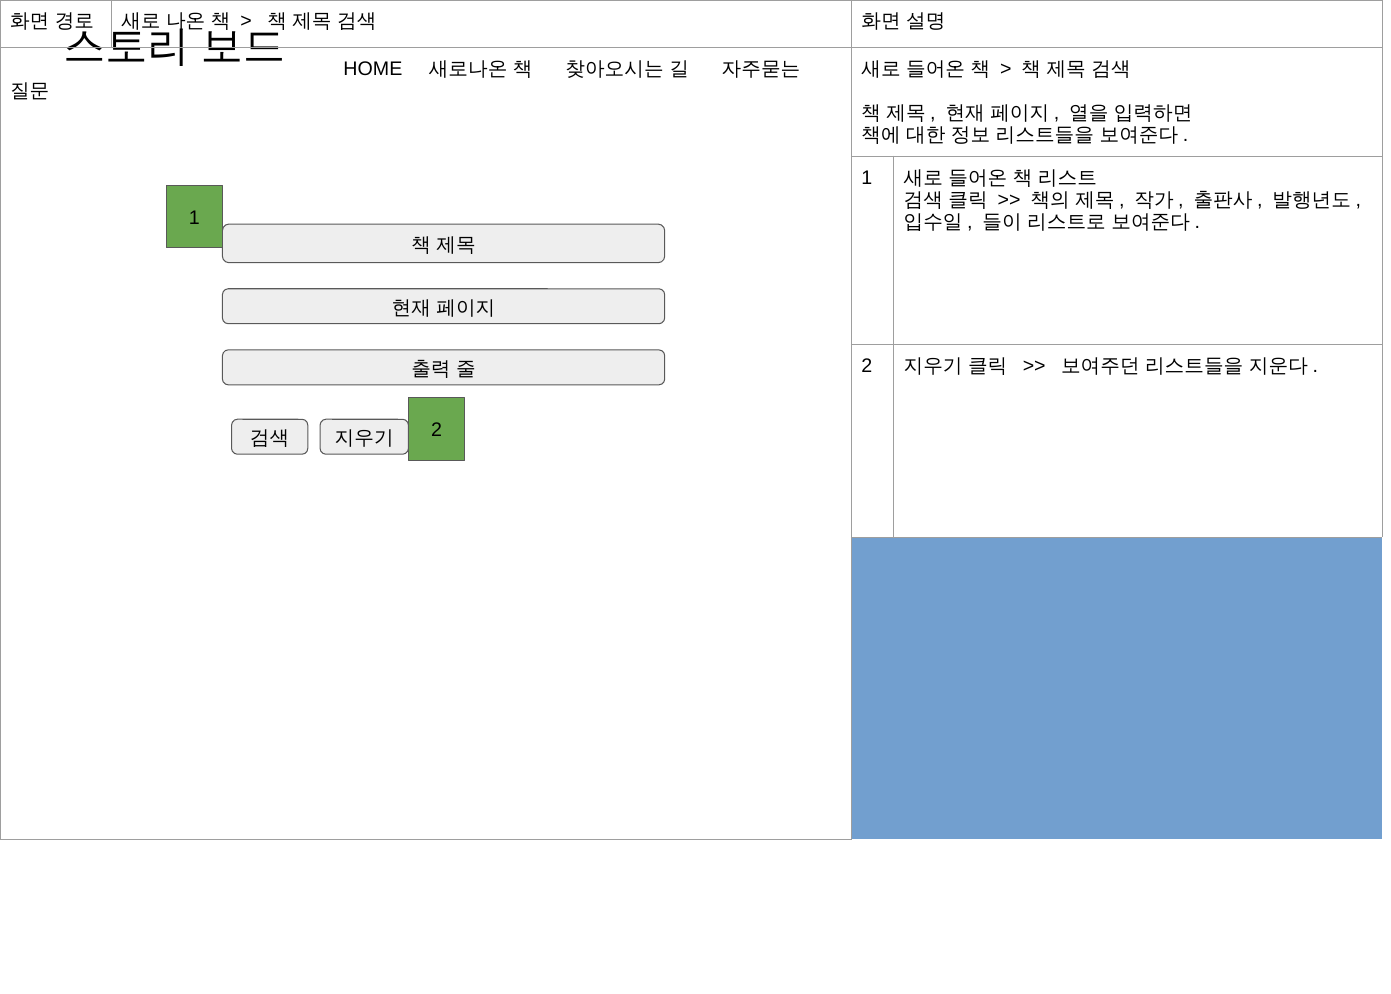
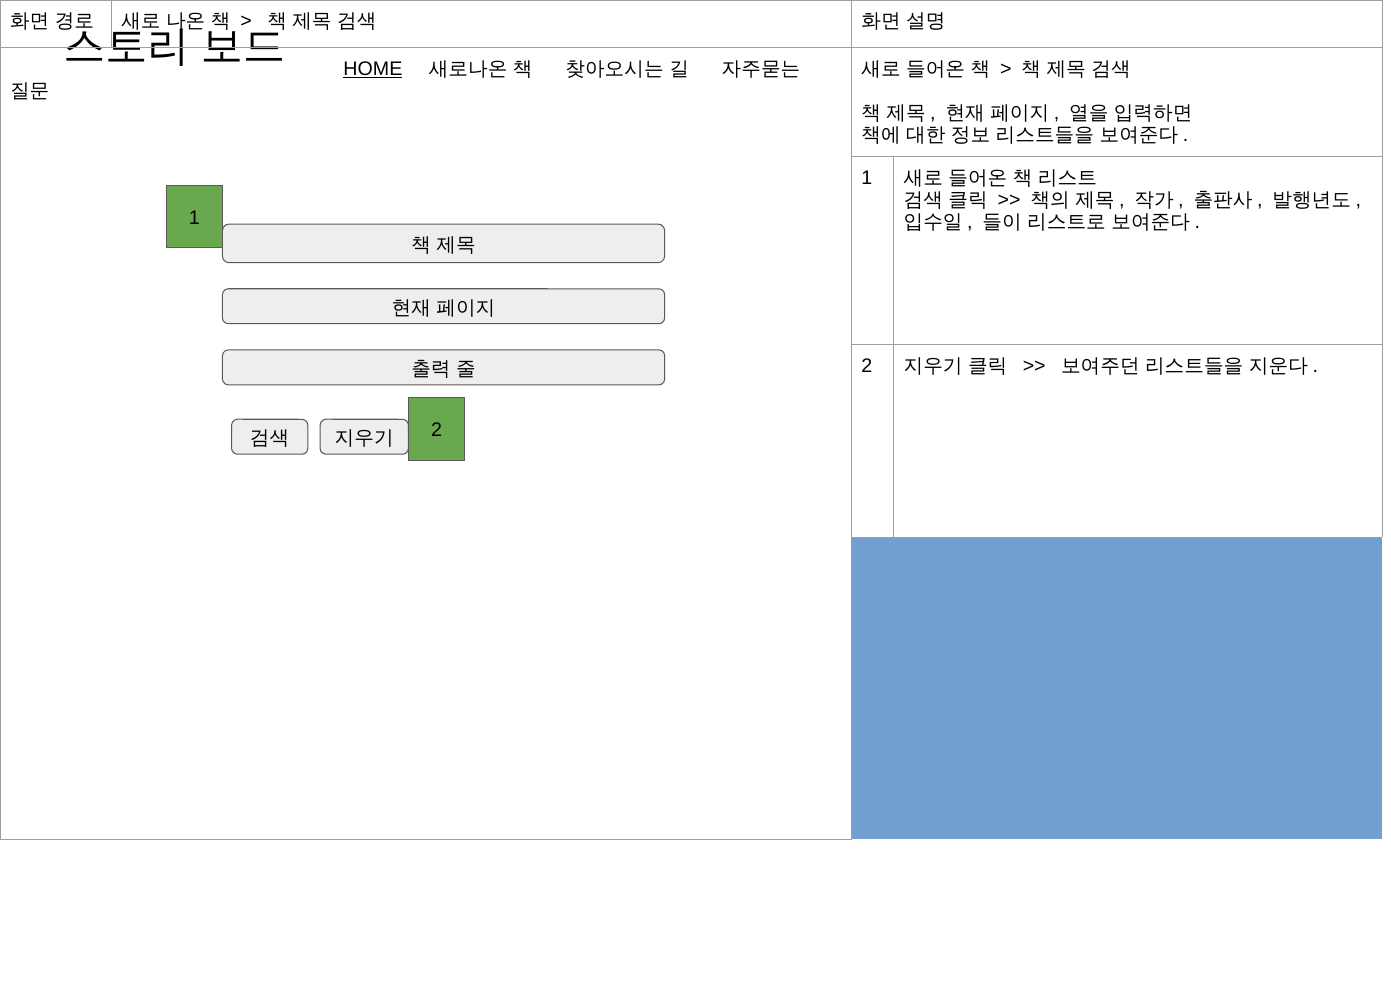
HOME underline: none -> present (373, 69)
